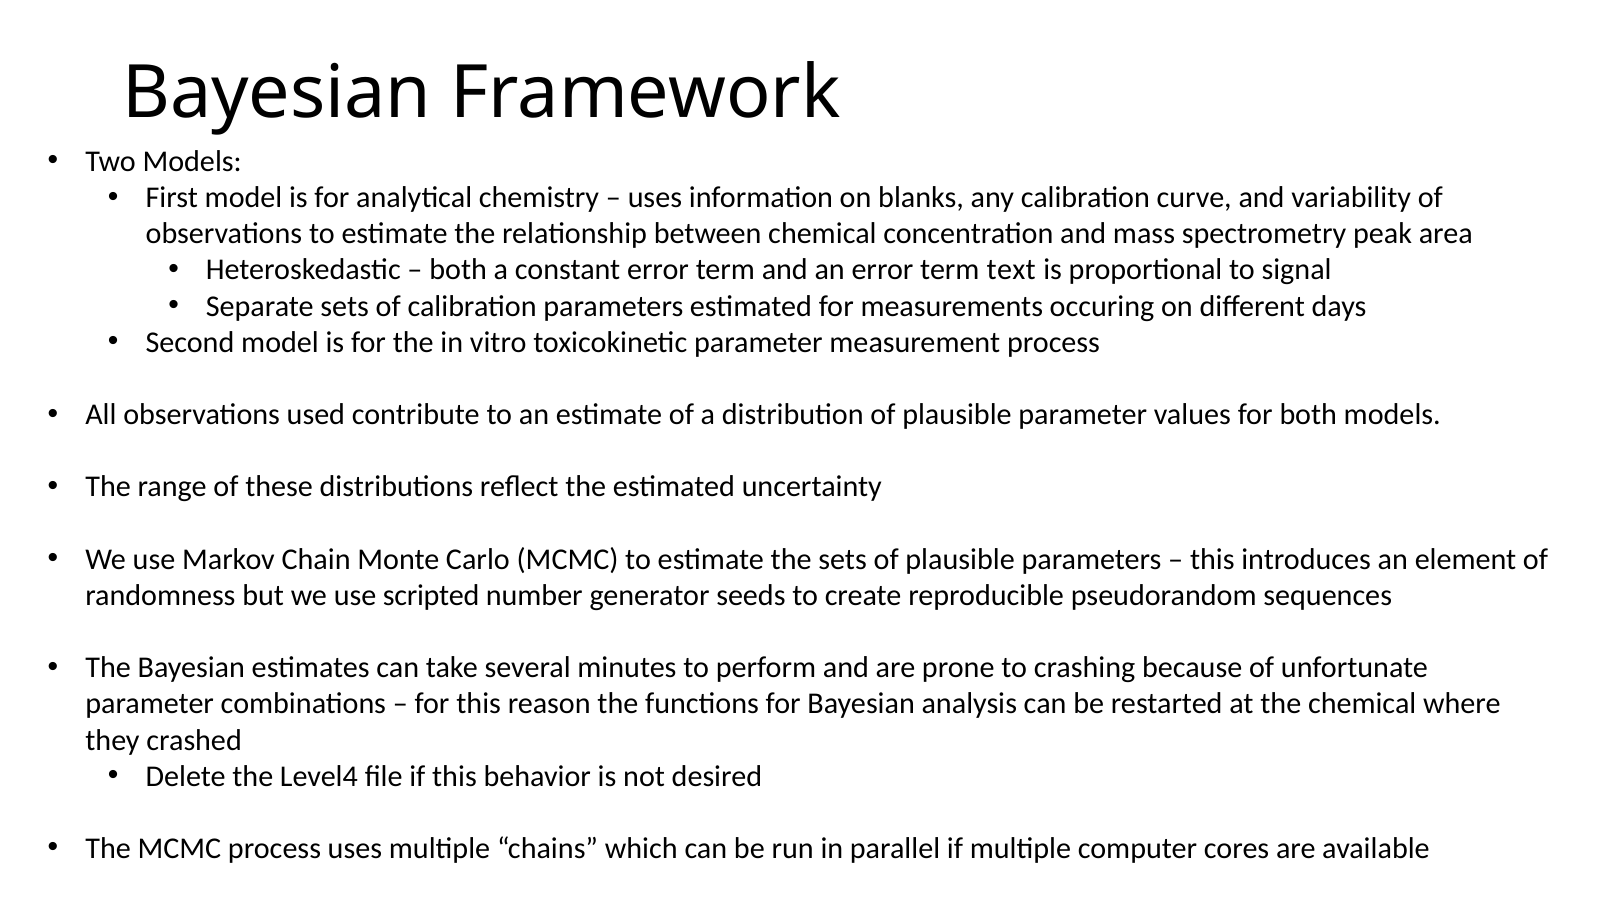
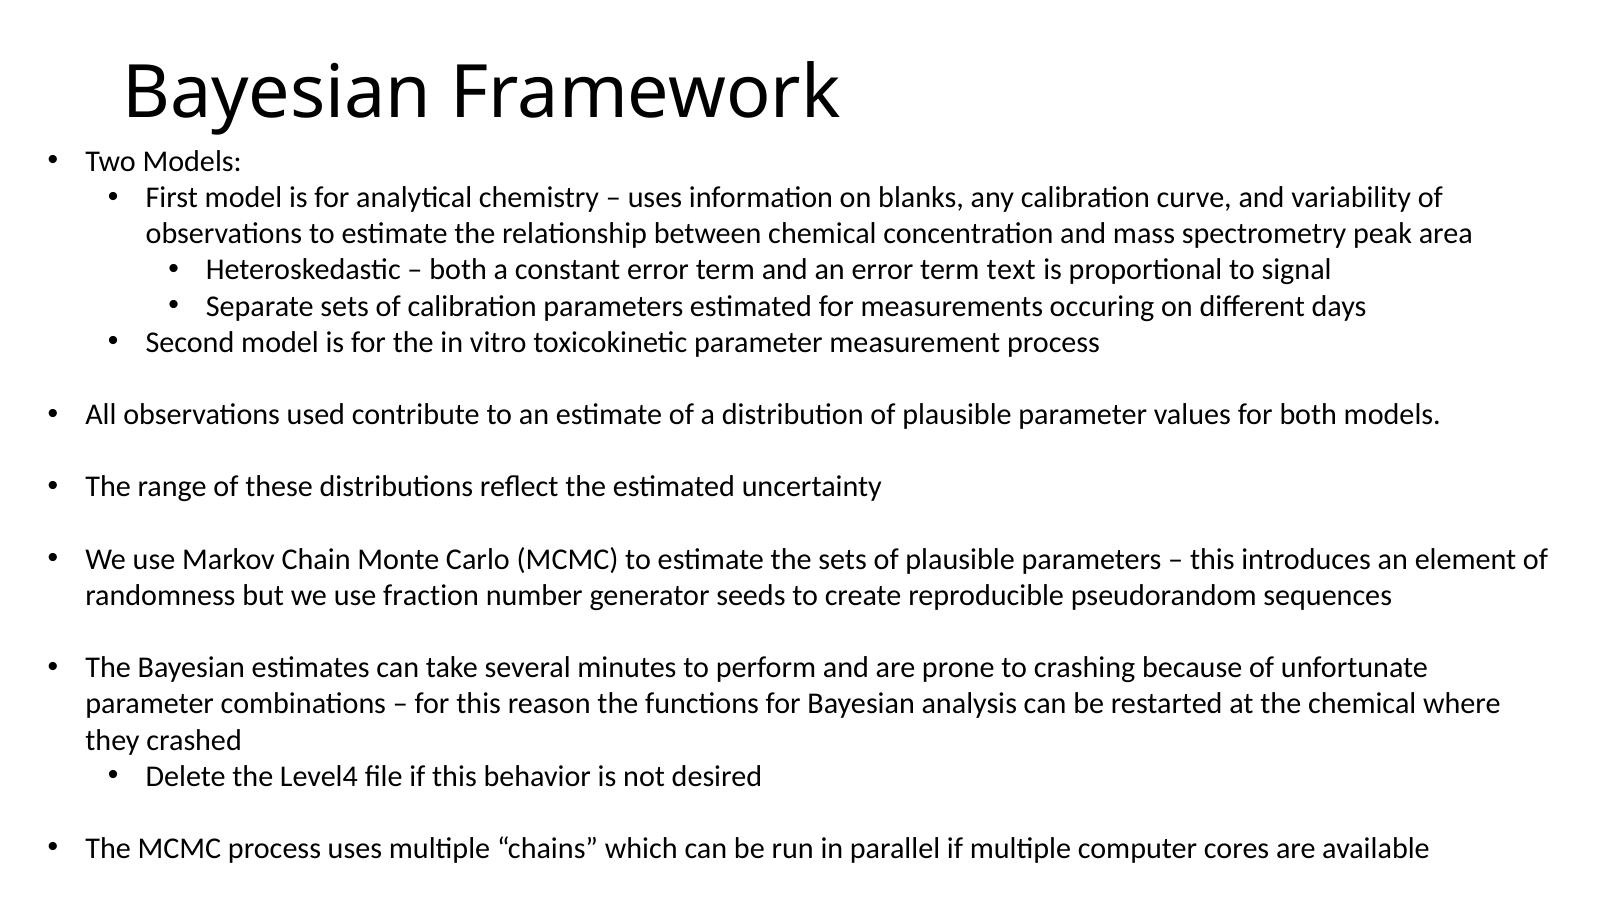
scripted: scripted -> fraction (431, 595)
